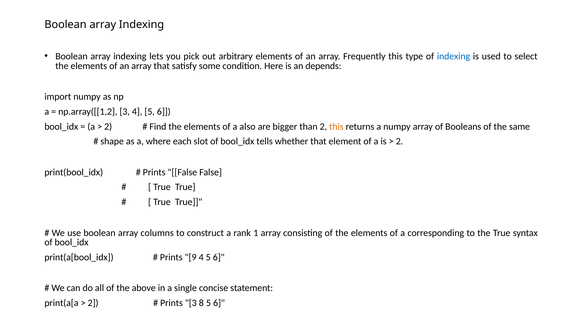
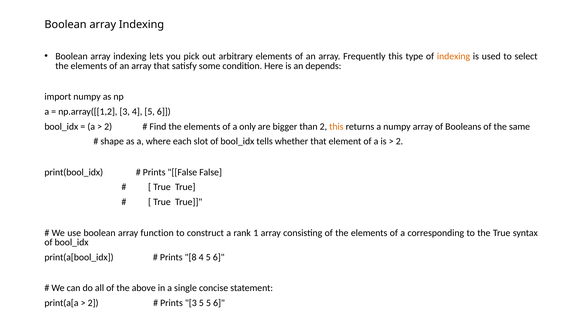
indexing colour: blue -> orange (454, 56)
also: also -> only (248, 126)
columns: columns -> function (157, 233)
9: 9 -> 8 (191, 257)
3 8: 8 -> 5 (201, 303)
